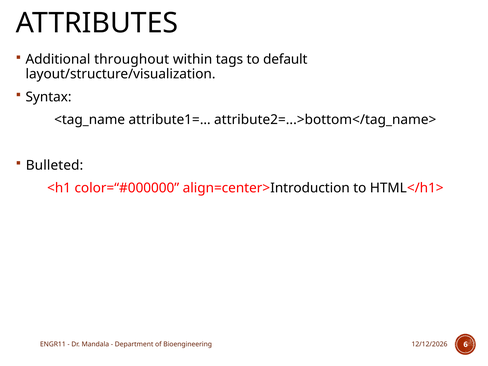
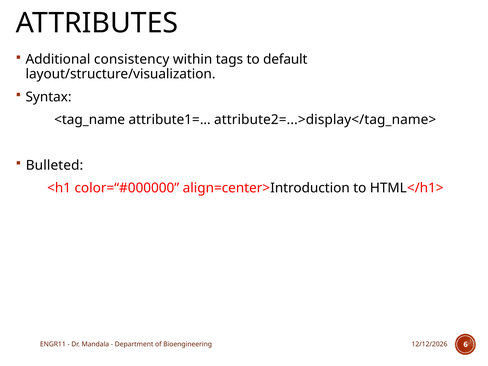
throughout: throughout -> consistency (132, 59)
attribute2=...>bottom</tag_name>: attribute2=...>bottom</tag_name> -> attribute2=...>display</tag_name> (325, 120)
